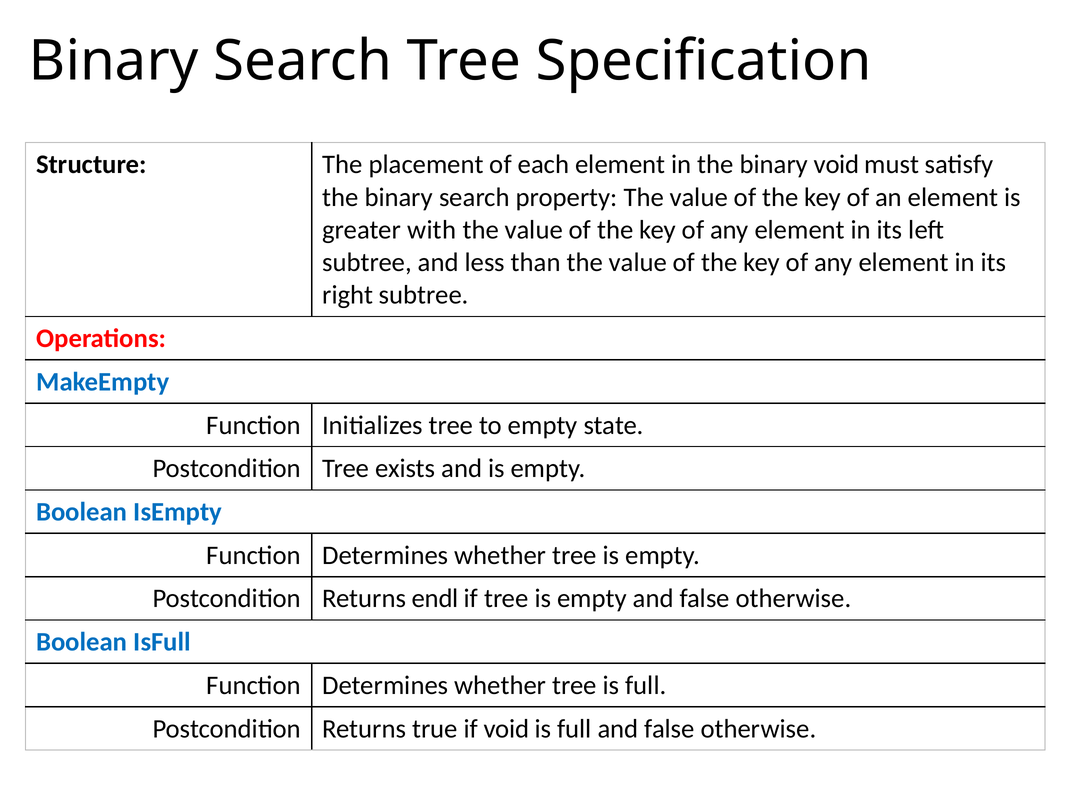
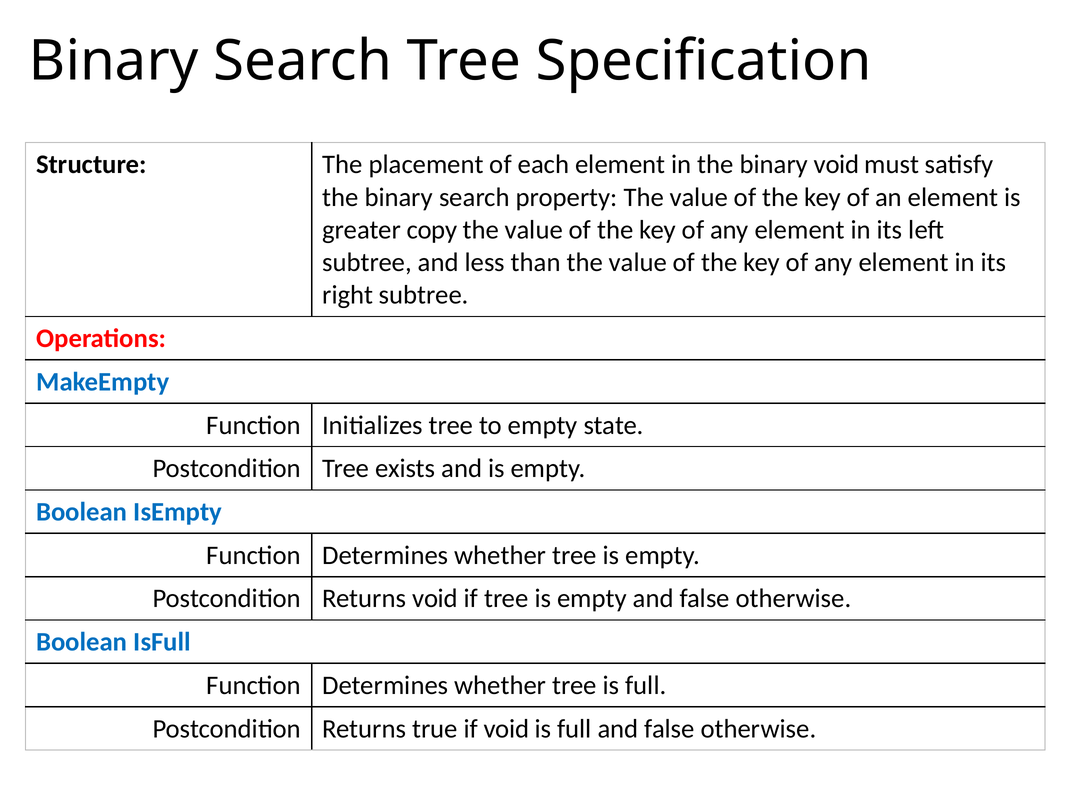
with: with -> copy (432, 230)
Returns endl: endl -> void (435, 598)
